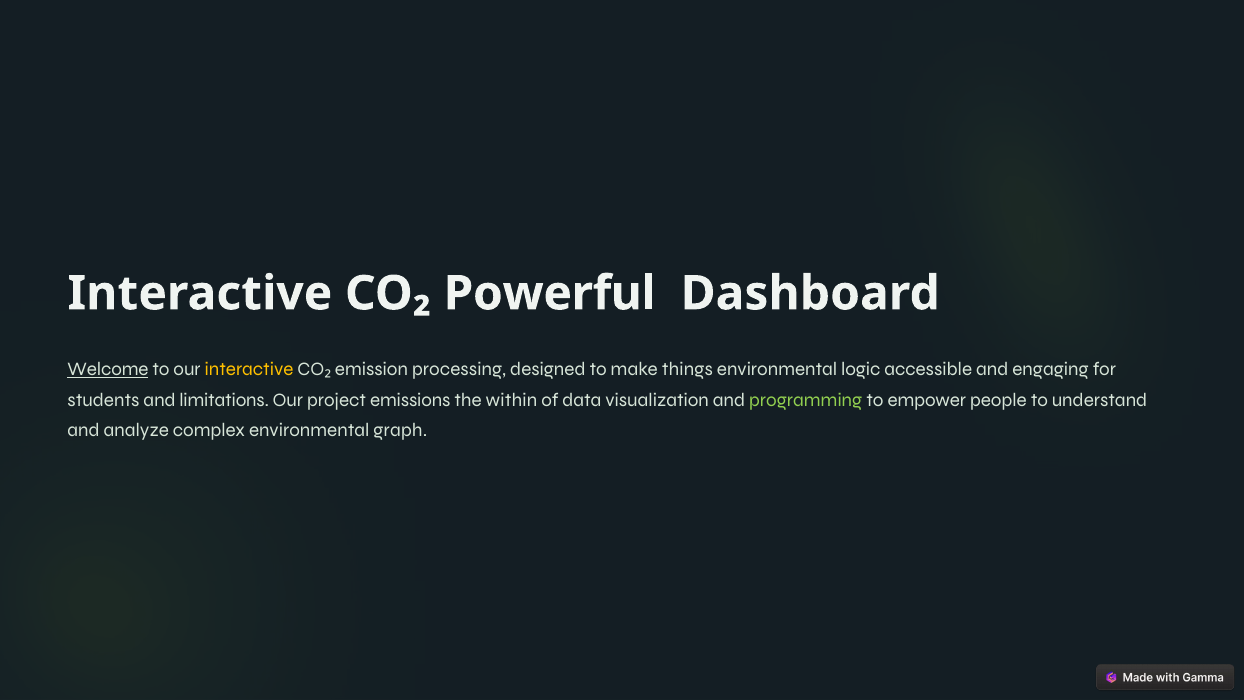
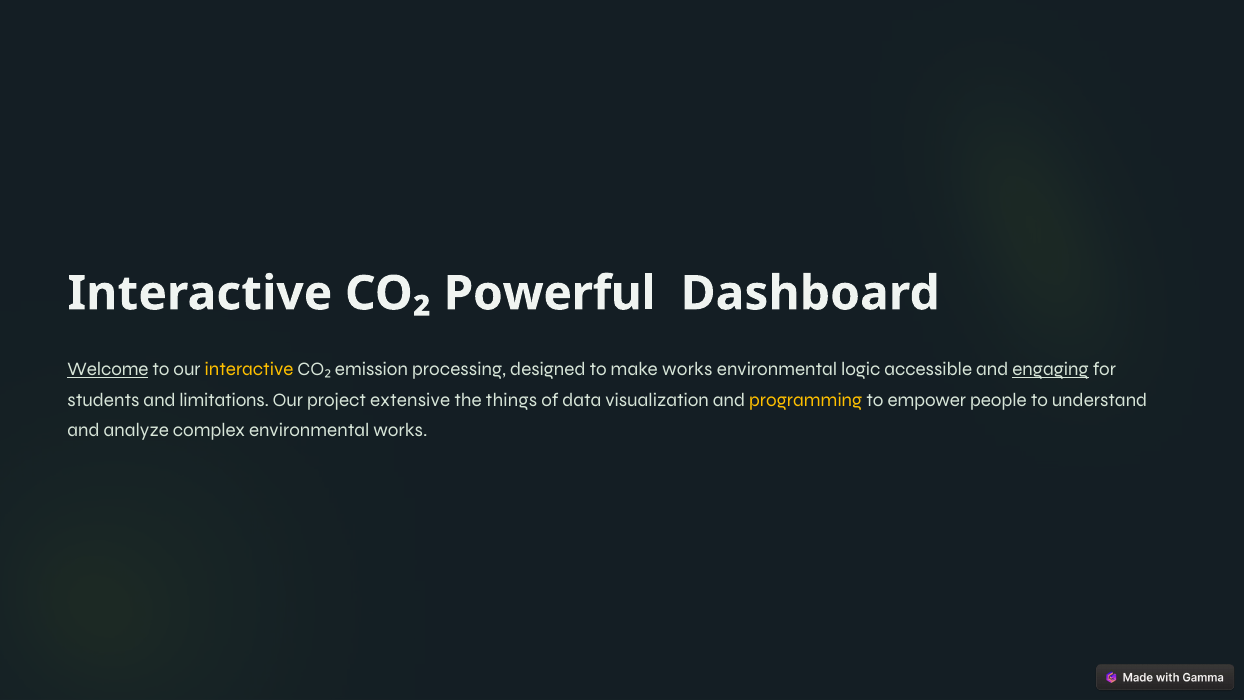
make things: things -> works (687, 369)
engaging underline: none -> present (1051, 369)
emissions: emissions -> extensive (410, 400)
within: within -> things (511, 400)
programming colour: light green -> yellow (806, 400)
environmental graph: graph -> works (400, 430)
